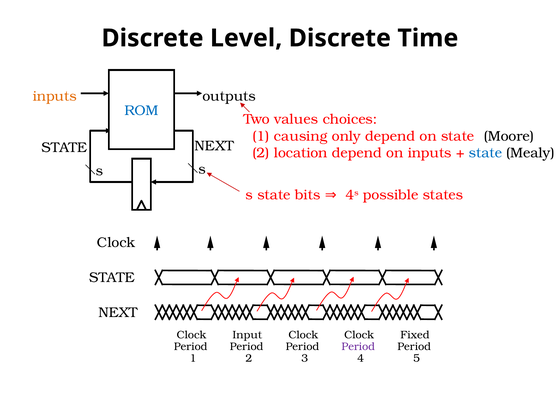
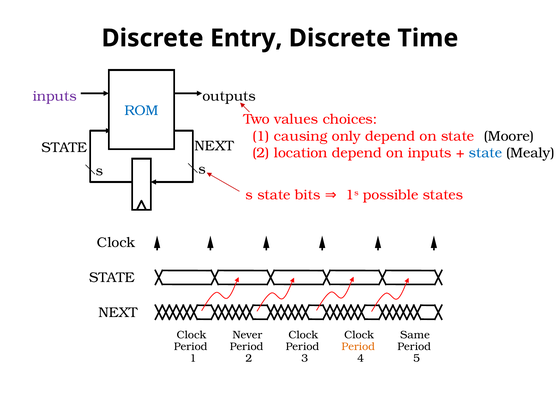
Level: Level -> Entry (246, 38)
inputs colour: orange -> purple (55, 96)
bits 4: 4 -> 1 (350, 195)
Input: Input -> Never (247, 335)
Fixed: Fixed -> Same (415, 335)
Period colour: purple -> orange (358, 347)
